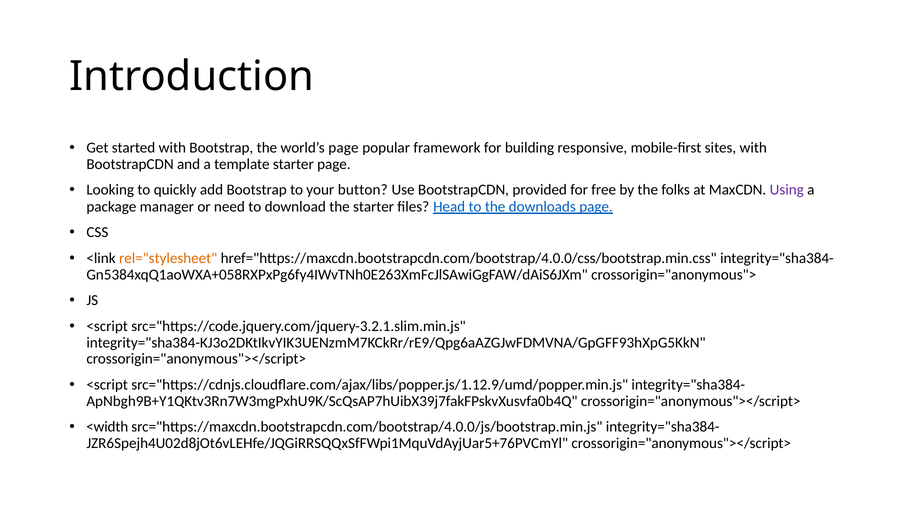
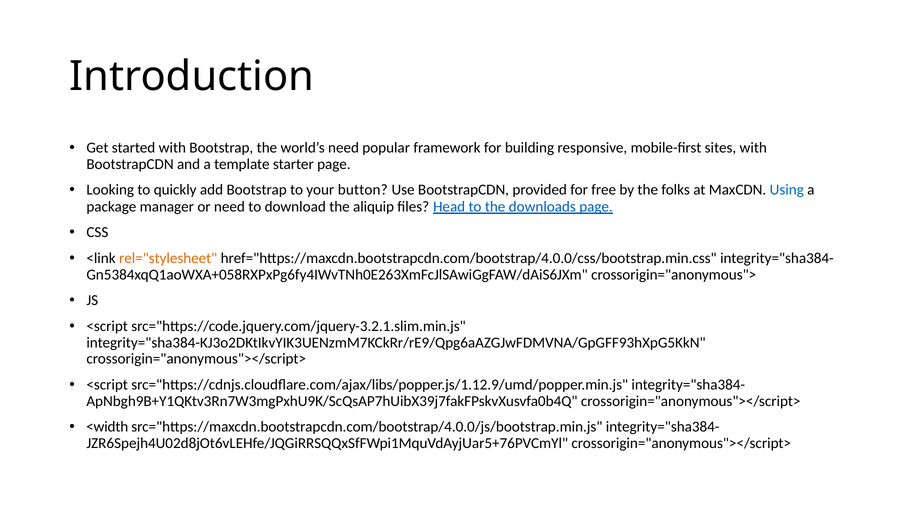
world’s page: page -> need (344, 148)
Using colour: purple -> blue (787, 190)
the starter: starter -> aliquip (374, 207)
